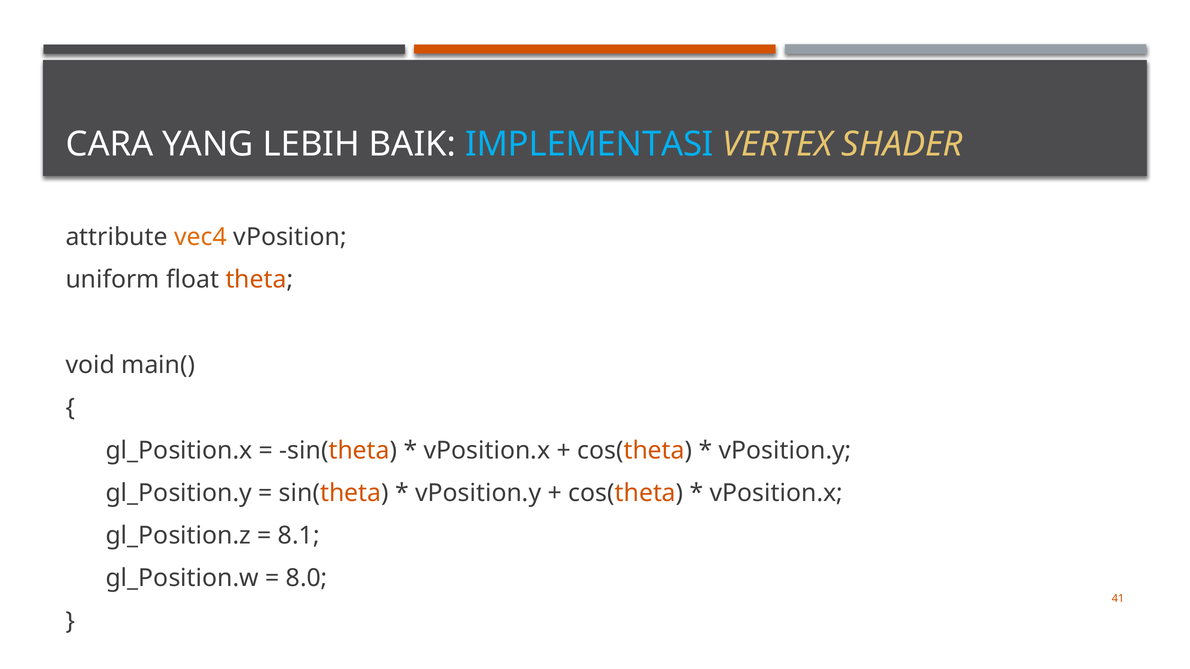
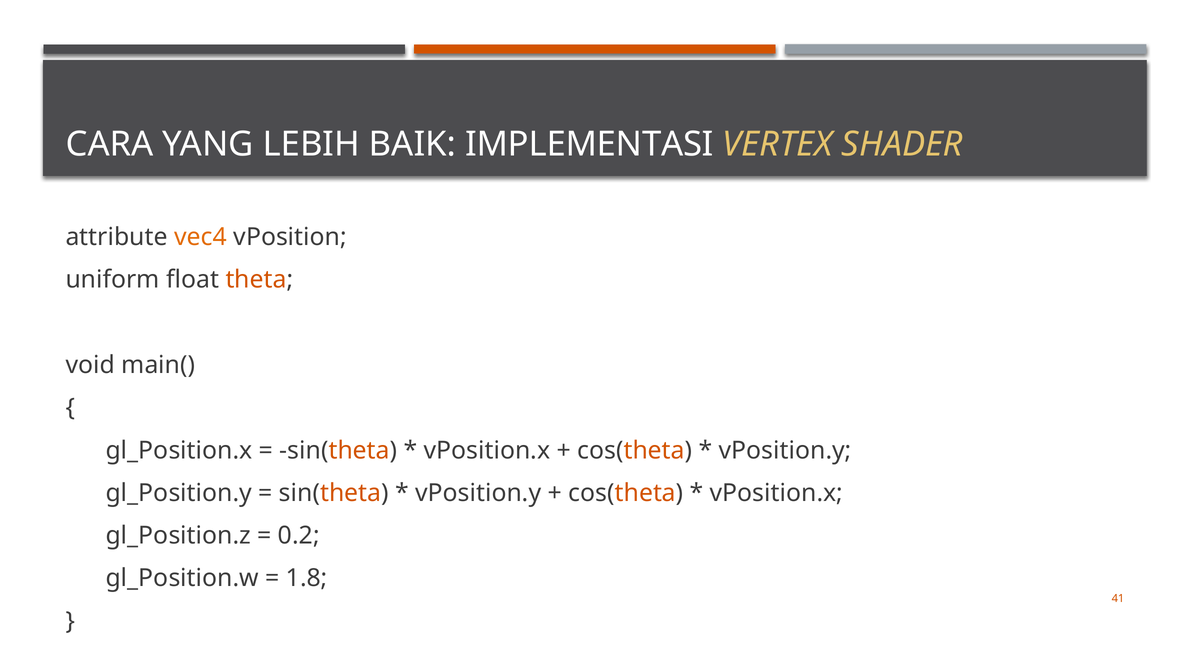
IMPLEMENTASI colour: light blue -> white (589, 145)
8.1: 8.1 -> 0.2 (299, 536)
8.0: 8.0 -> 1.8 (307, 579)
